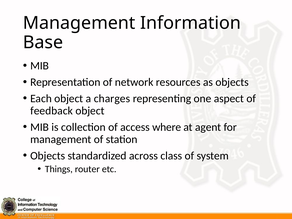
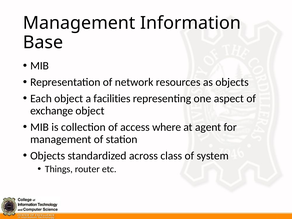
charges: charges -> facilities (112, 98)
feedback: feedback -> exchange (52, 111)
